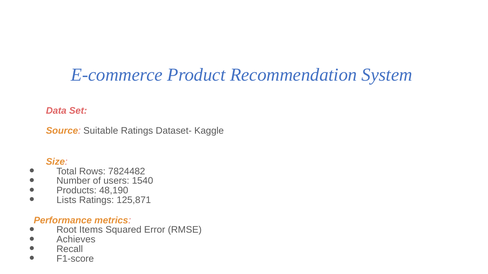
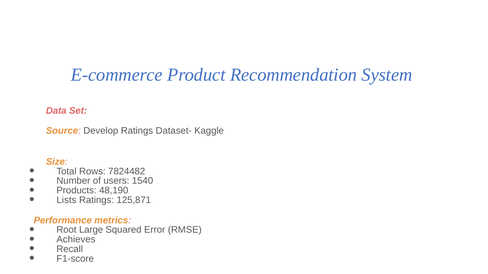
Suitable: Suitable -> Develop (101, 131)
Items: Items -> Large (91, 230)
